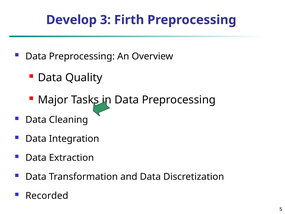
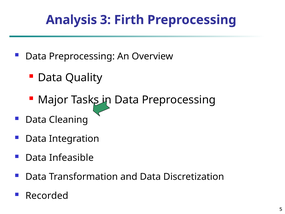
Develop: Develop -> Analysis (71, 20)
Extraction: Extraction -> Infeasible (71, 158)
